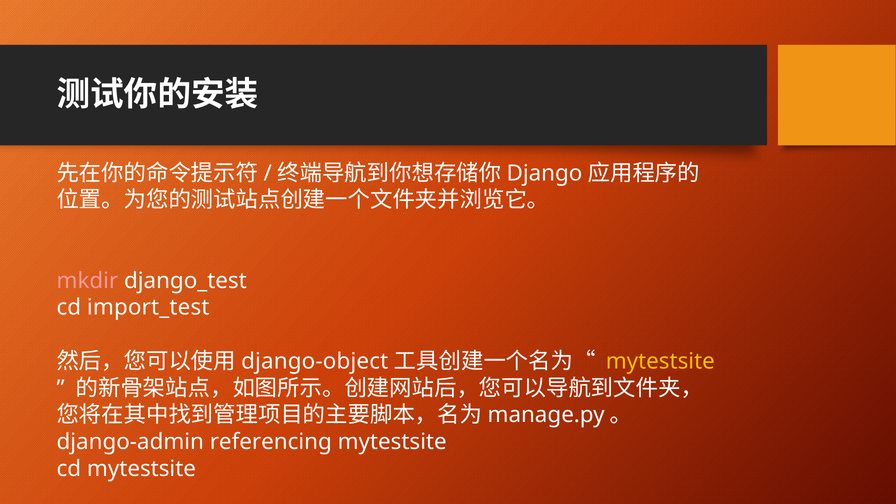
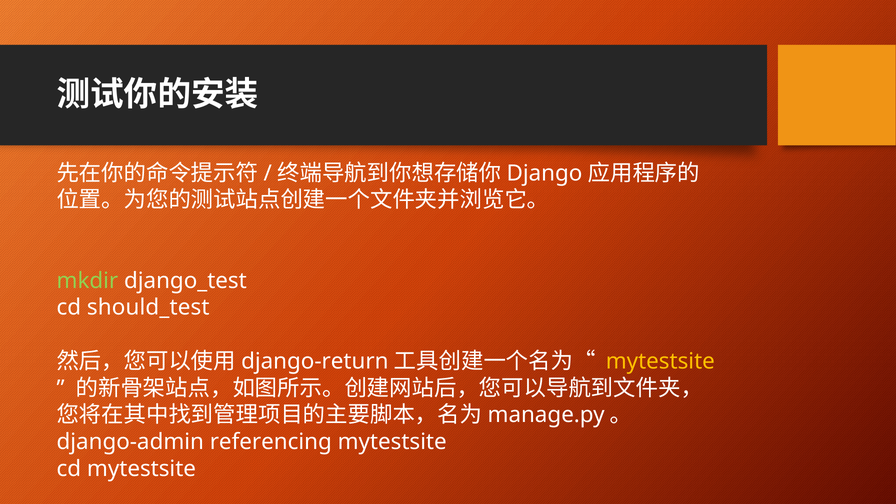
mkdir colour: pink -> light green (87, 281)
import_test: import_test -> should_test (148, 308)
django-object: django-object -> django-return (315, 361)
